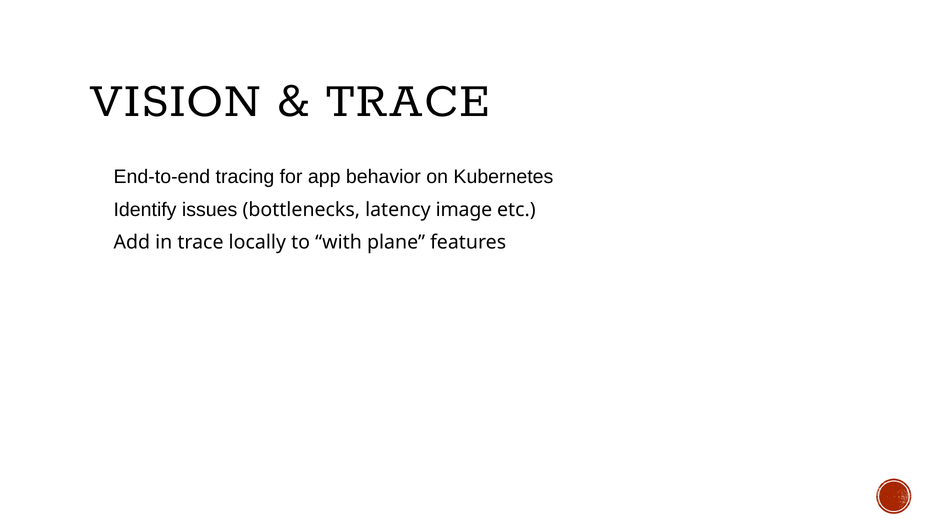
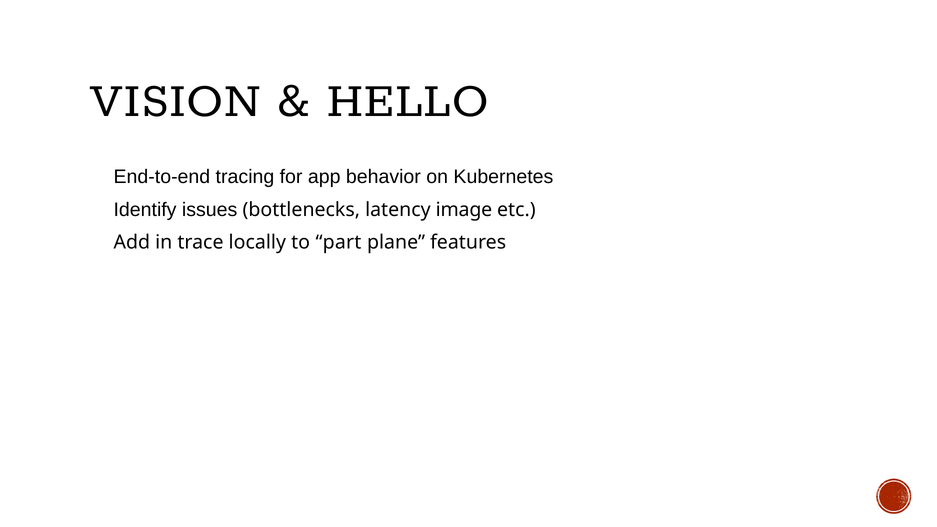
TRACE: TRACE -> HELLO (408, 99)
with: with -> part (338, 243)
